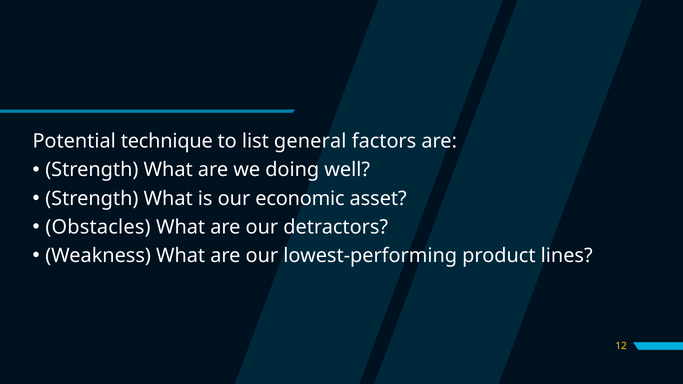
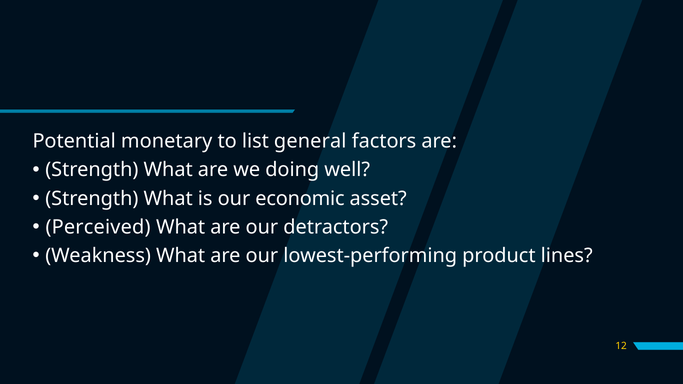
technique: technique -> monetary (167, 141)
Obstacles: Obstacles -> Perceived (98, 227)
